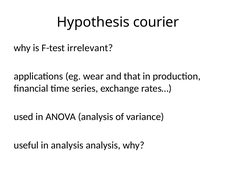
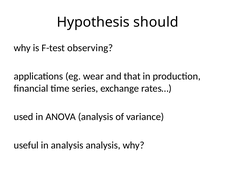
courier: courier -> should (156, 22)
irrelevant: irrelevant -> observing (90, 48)
